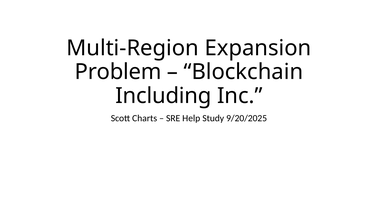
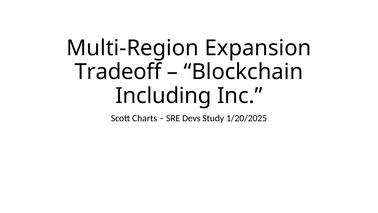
Problem: Problem -> Tradeoff (118, 72)
Help: Help -> Devs (191, 118)
9/20/2025: 9/20/2025 -> 1/20/2025 (247, 118)
